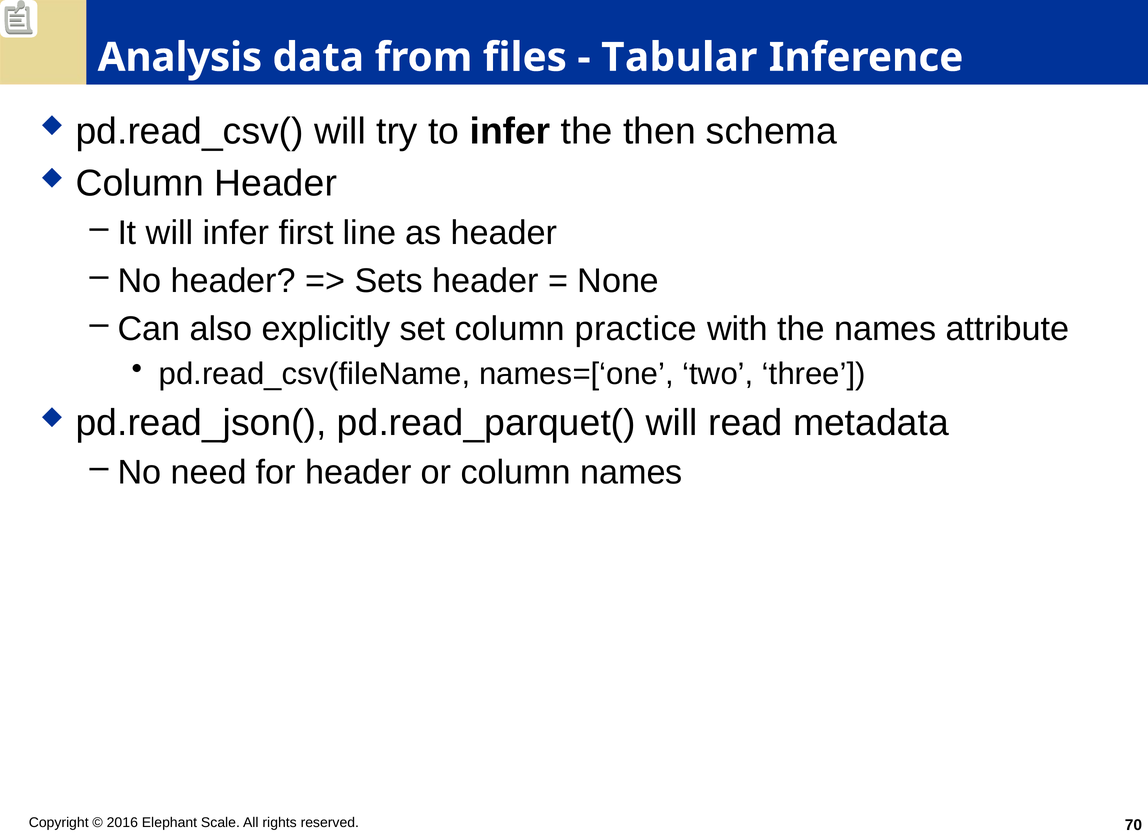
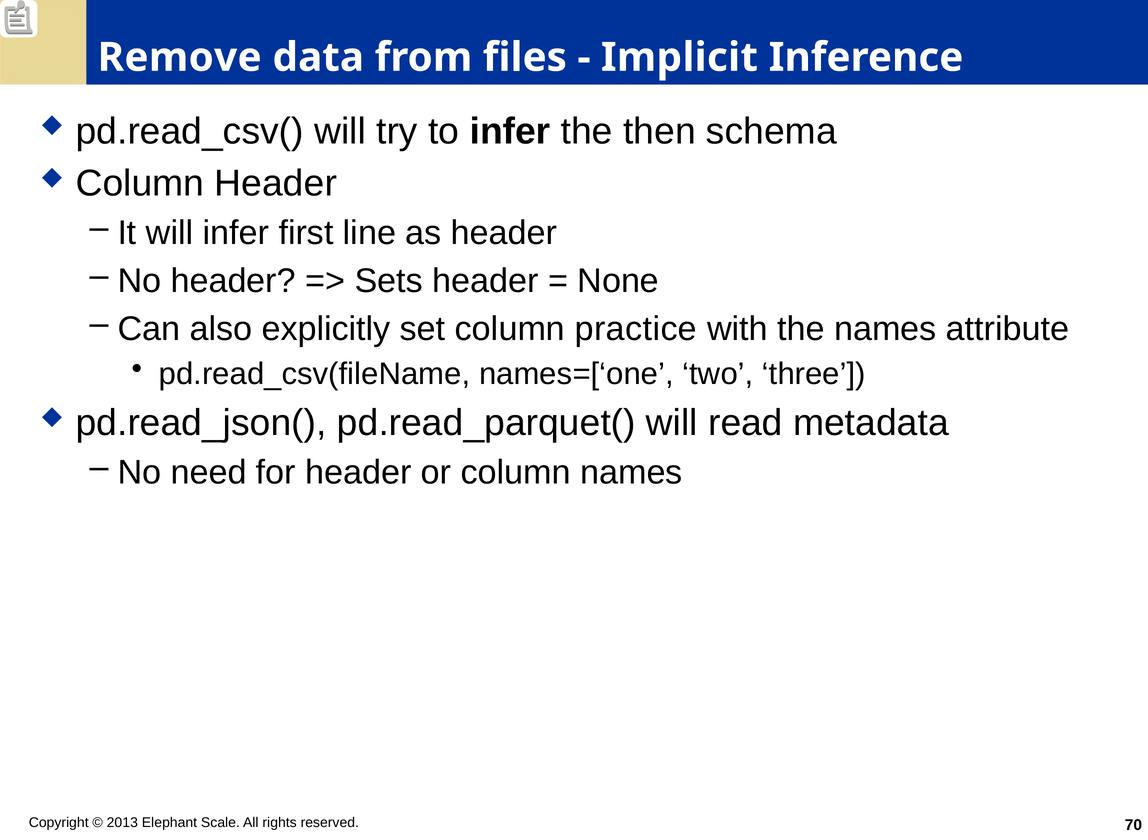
Analysis: Analysis -> Remove (180, 57)
Tabular: Tabular -> Implicit (679, 57)
2016: 2016 -> 2013 (122, 823)
